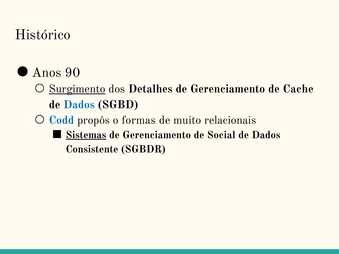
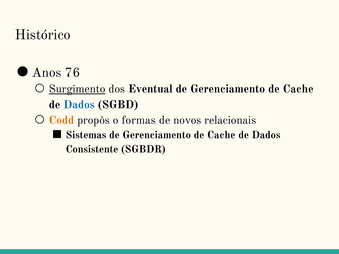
90: 90 -> 76 (73, 72)
Detalhes: Detalhes -> Eventual (150, 89)
Codd colour: blue -> orange (61, 120)
muito: muito -> novos (187, 120)
Sistemas underline: present -> none (86, 135)
Social: Social -> Cache (221, 135)
